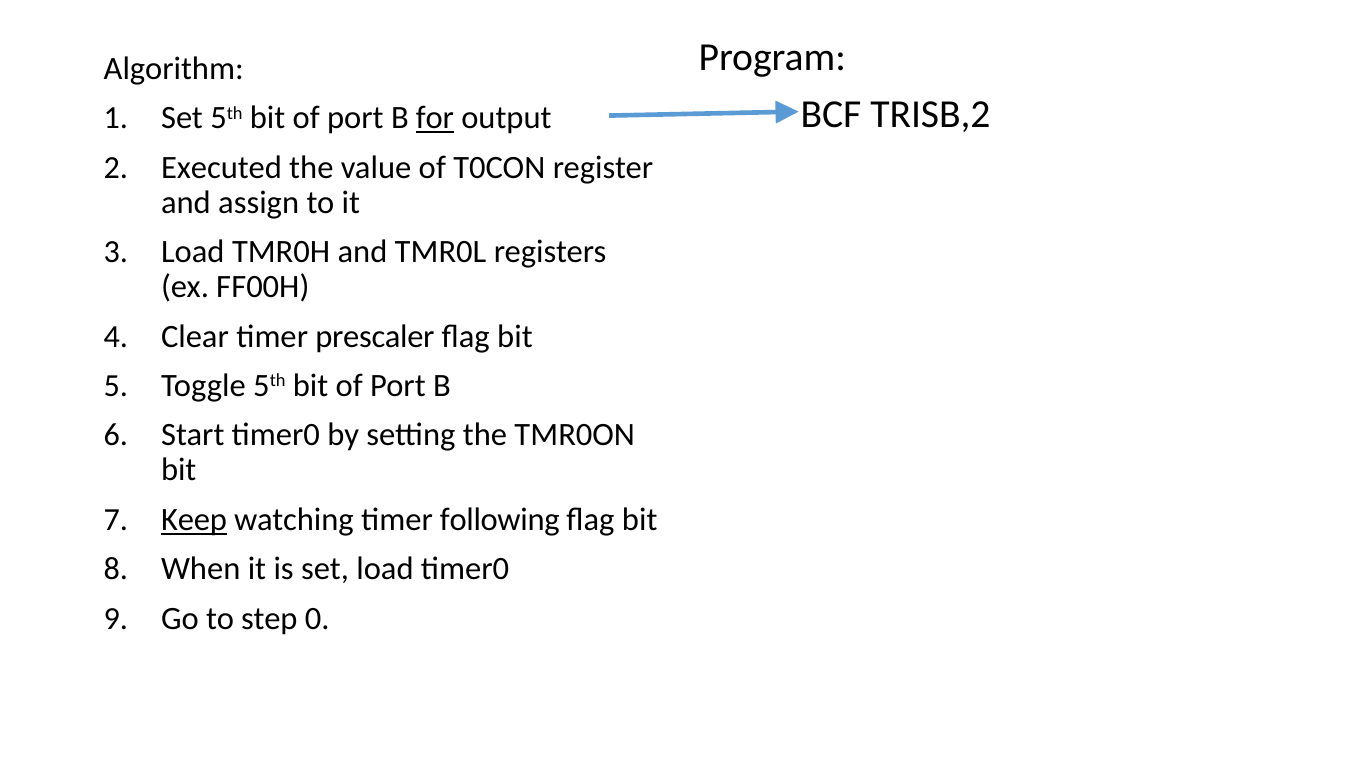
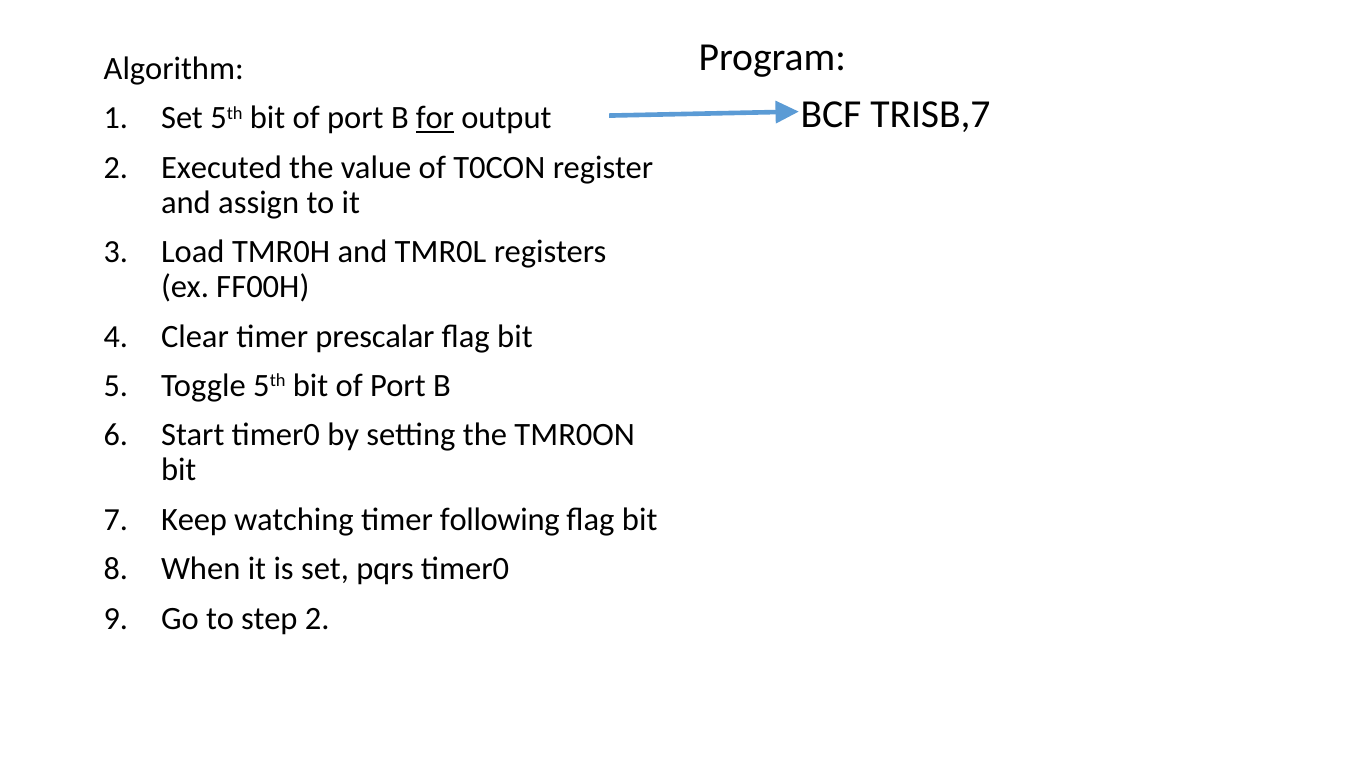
TRISB,2: TRISB,2 -> TRISB,7 (930, 114)
prescaler: prescaler -> prescalar (375, 336)
Keep underline: present -> none (194, 520)
set load: load -> pqrs (385, 569)
step 0: 0 -> 2 (317, 618)
